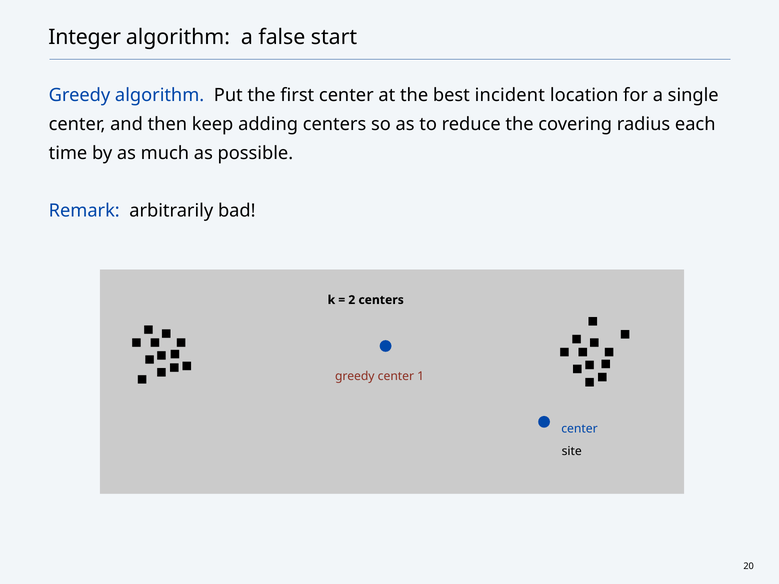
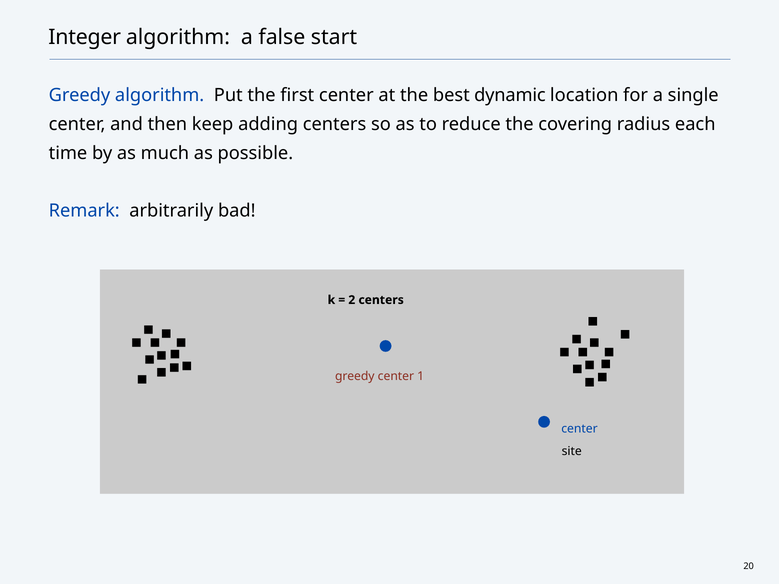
incident: incident -> dynamic (510, 95)
